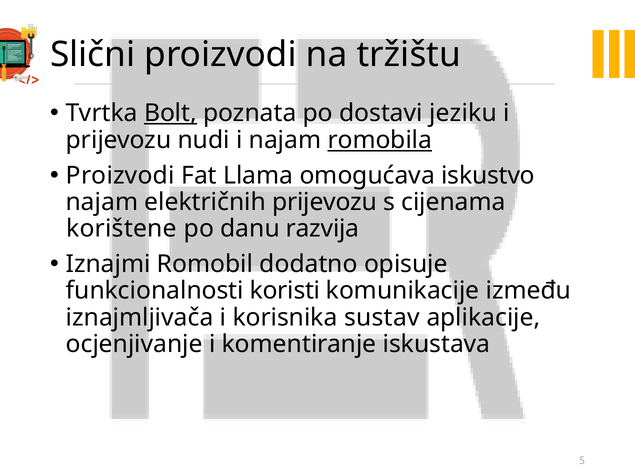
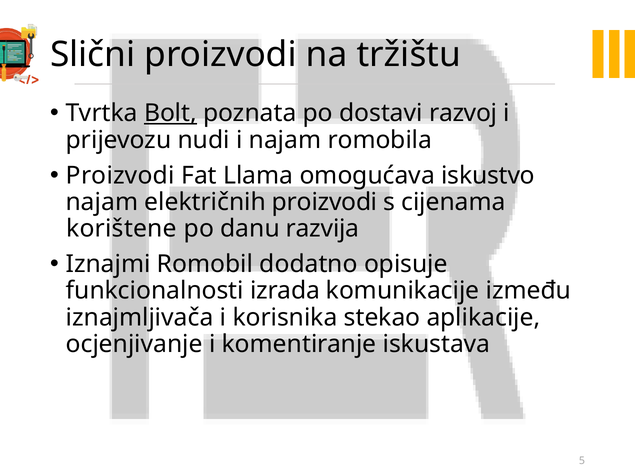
jeziku: jeziku -> razvoj (463, 113)
romobila underline: present -> none (380, 140)
električnih prijevozu: prijevozu -> proizvodi (325, 202)
koristi: koristi -> izrada (285, 291)
sustav: sustav -> stekao (382, 318)
